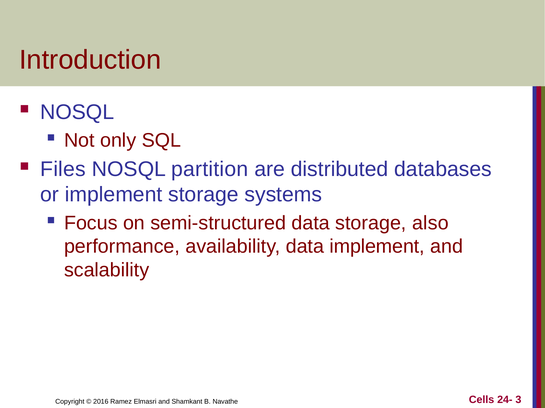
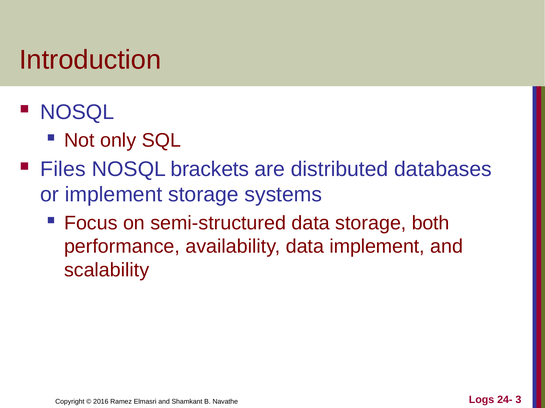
partition: partition -> brackets (210, 170)
also: also -> both (431, 223)
Cells: Cells -> Logs (482, 400)
